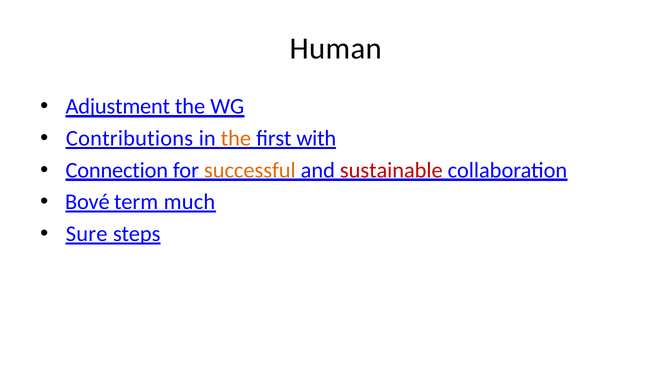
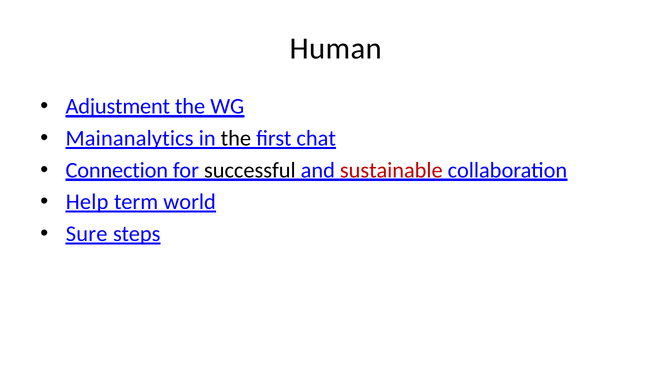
Contributions: Contributions -> Mainanalytics (130, 138)
the colour: orange -> black (236, 138)
with: with -> chat (316, 138)
successful colour: orange -> black (250, 170)
Bové: Bové -> Help (87, 202)
much: much -> world (190, 202)
